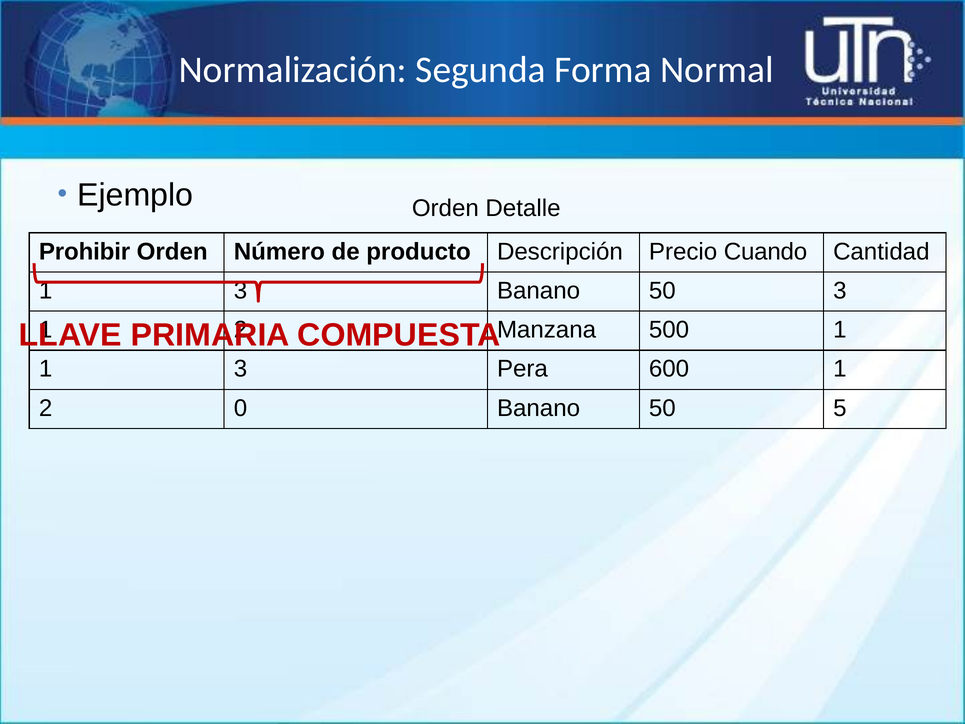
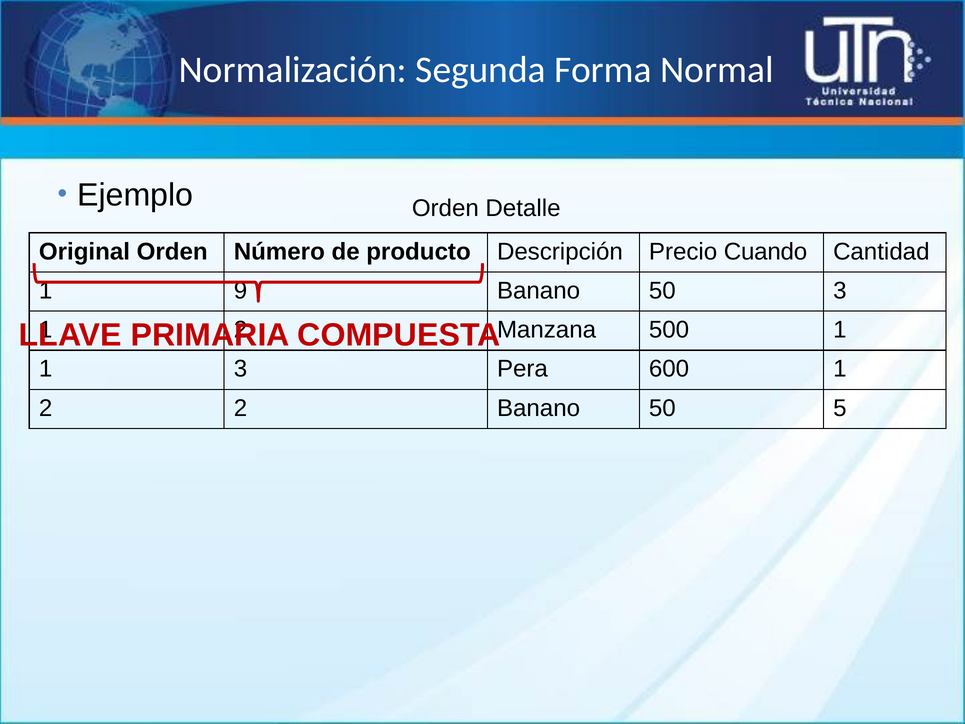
Prohibir: Prohibir -> Original (84, 251)
3: 3 -> 9 (241, 291)
2 0: 0 -> 2 (241, 408)
